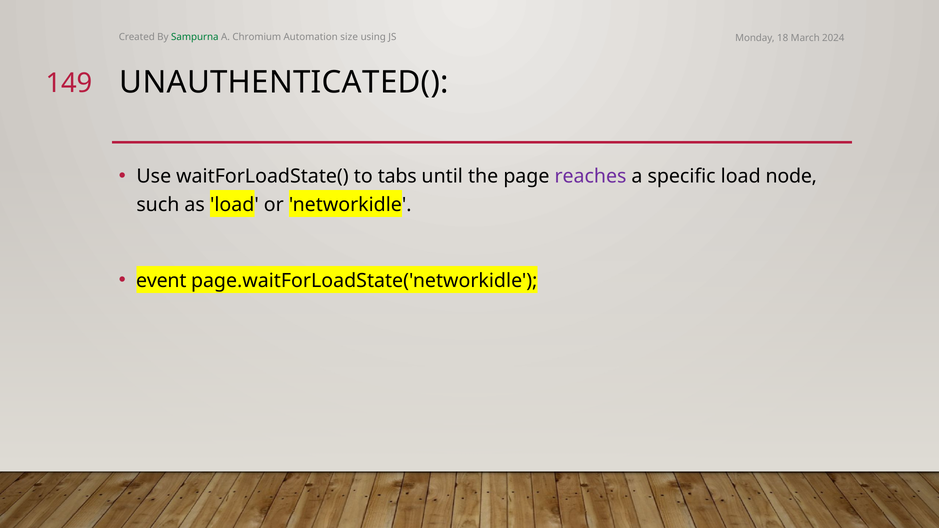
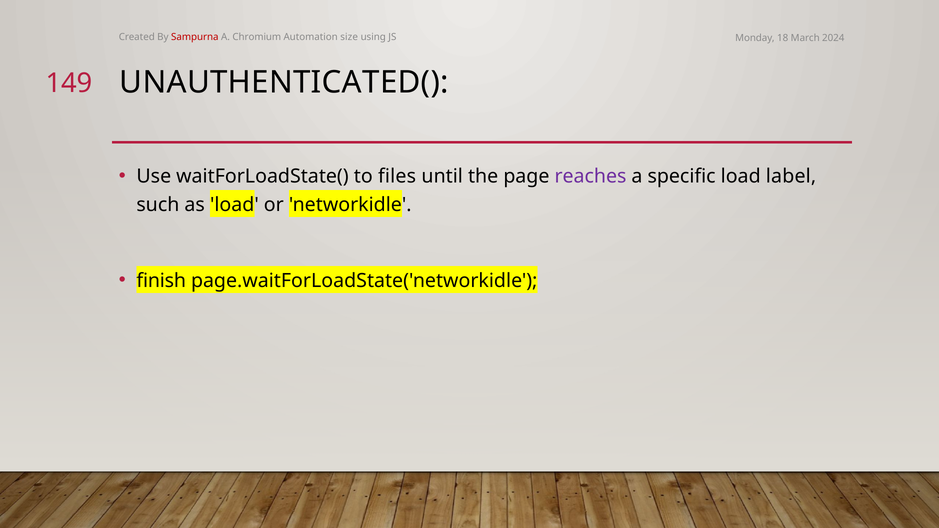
Sampurna colour: green -> red (195, 37)
tabs: tabs -> files (397, 177)
node: node -> label (791, 177)
event: event -> finish (161, 281)
